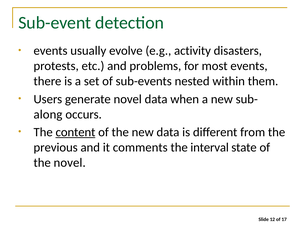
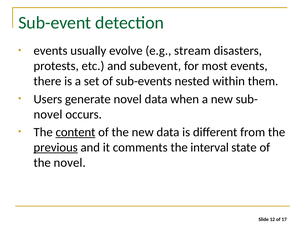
activity: activity -> stream (192, 51)
problems: problems -> subevent (155, 66)
along: along -> novel (48, 114)
previous underline: none -> present (56, 147)
